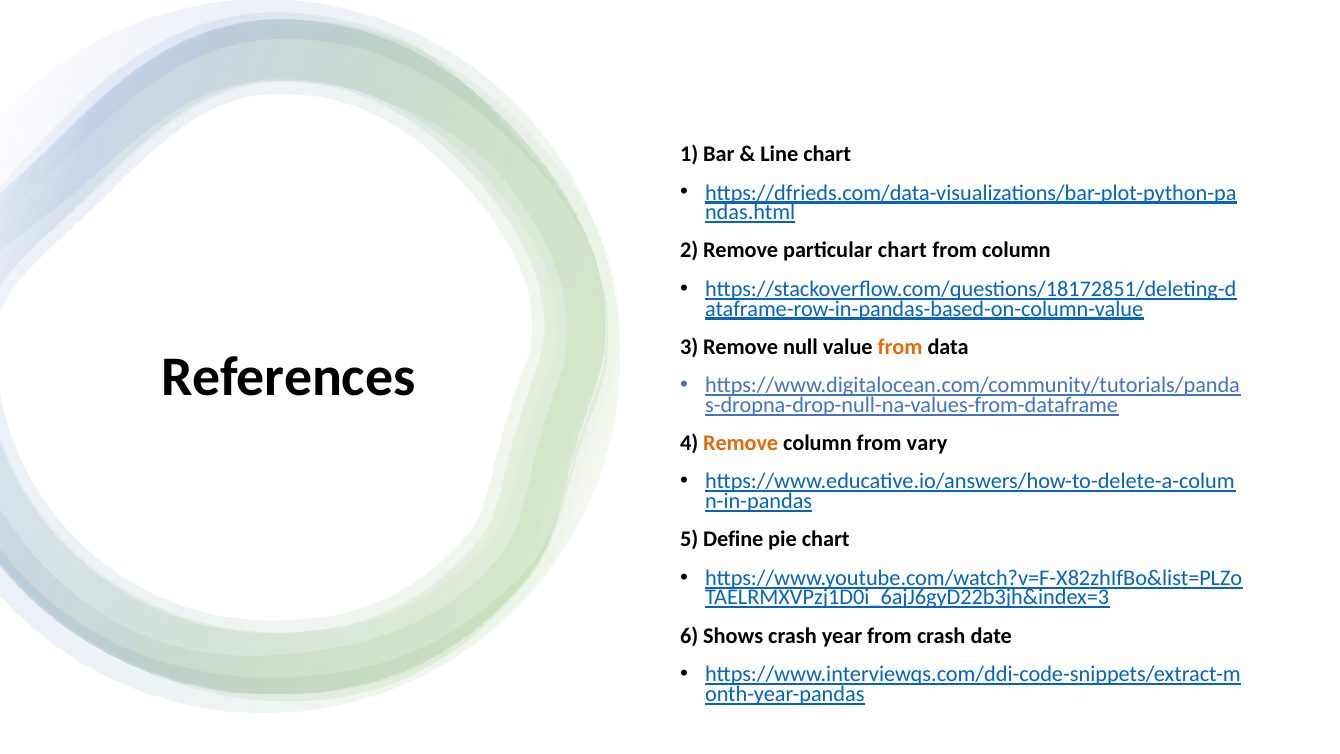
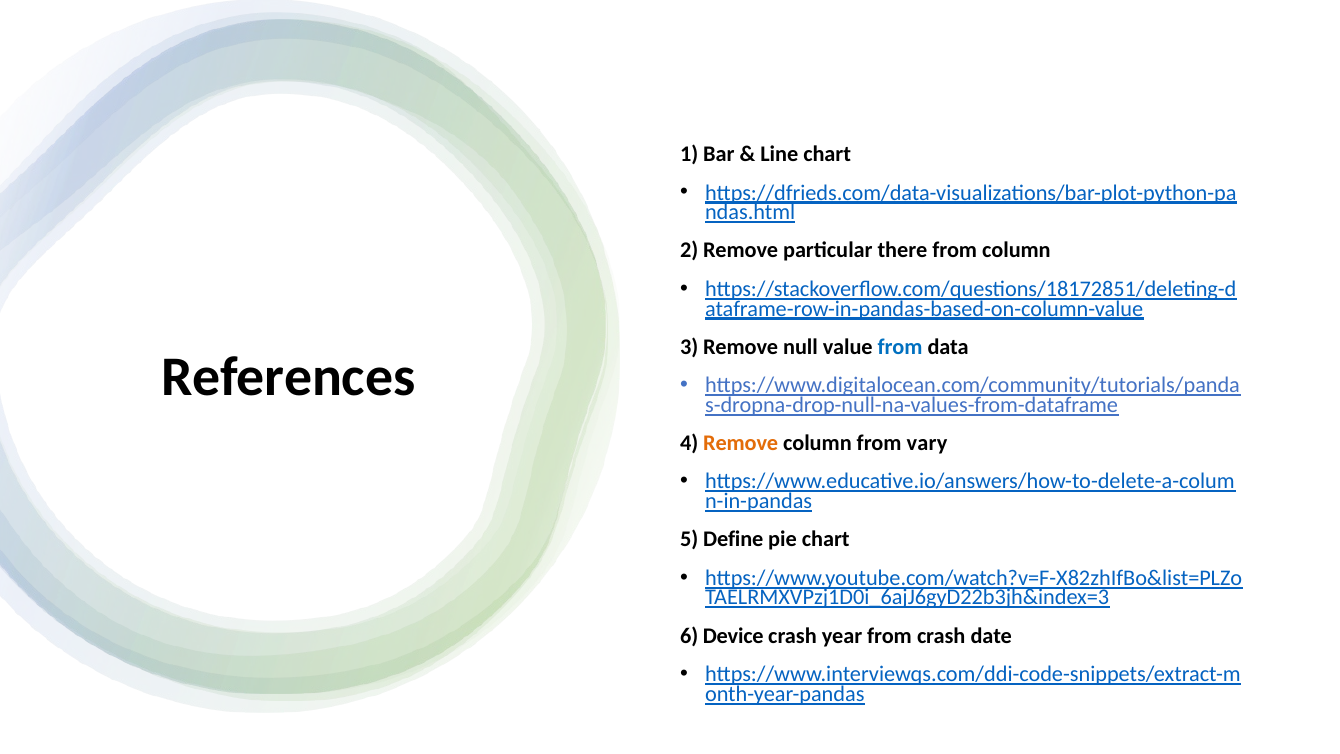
particular chart: chart -> there (902, 250)
from colour: orange -> blue (900, 347)
Shows: Shows -> Device (733, 636)
